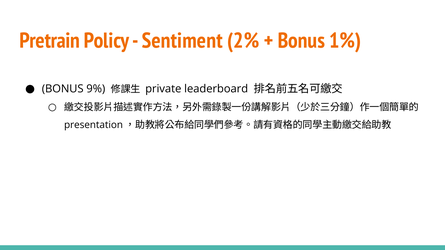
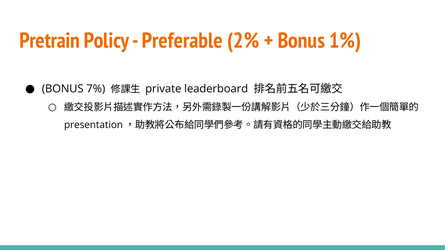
Sentiment: Sentiment -> Preferable (182, 41)
9%: 9% -> 7% (96, 89)
